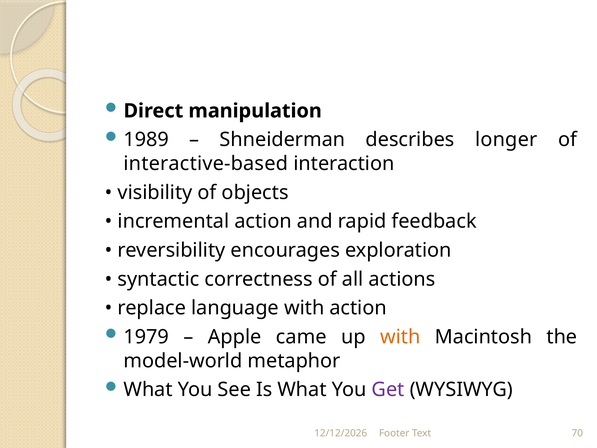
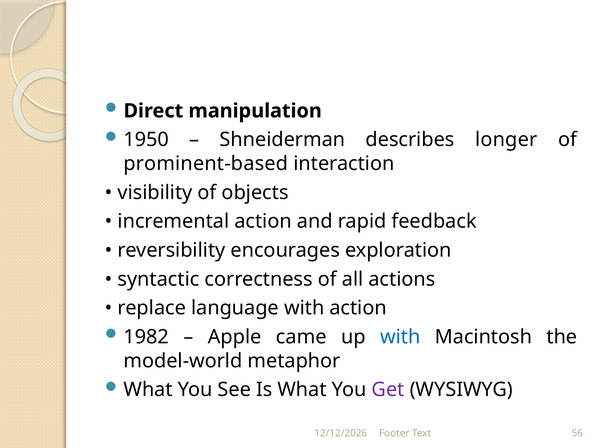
1989: 1989 -> 1950 (146, 140)
interactive-based: interactive-based -> prominent-based (206, 164)
1979: 1979 -> 1982 (146, 337)
with colour: orange -> blue (400, 337)
70: 70 -> 56 (577, 433)
